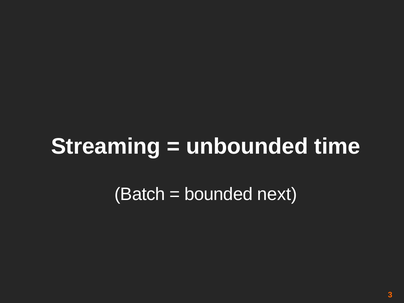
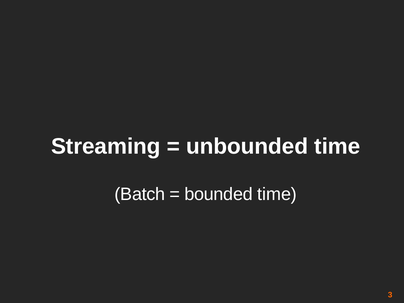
bounded next: next -> time (277, 194)
